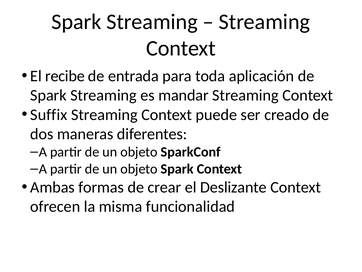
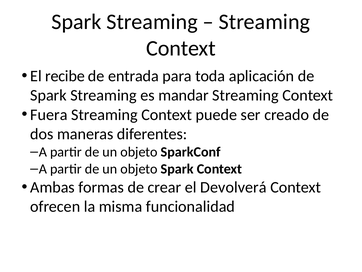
Suffix: Suffix -> Fuera (49, 115)
Deslizante: Deslizante -> Devolverá (233, 187)
